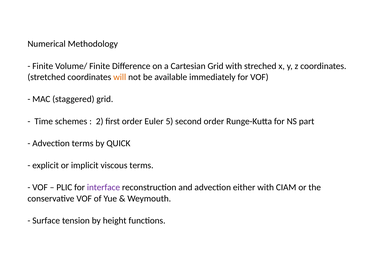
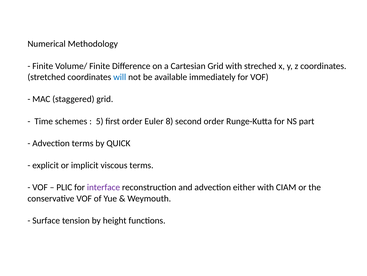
will colour: orange -> blue (120, 77)
2: 2 -> 5 (100, 121)
5: 5 -> 8 (169, 121)
